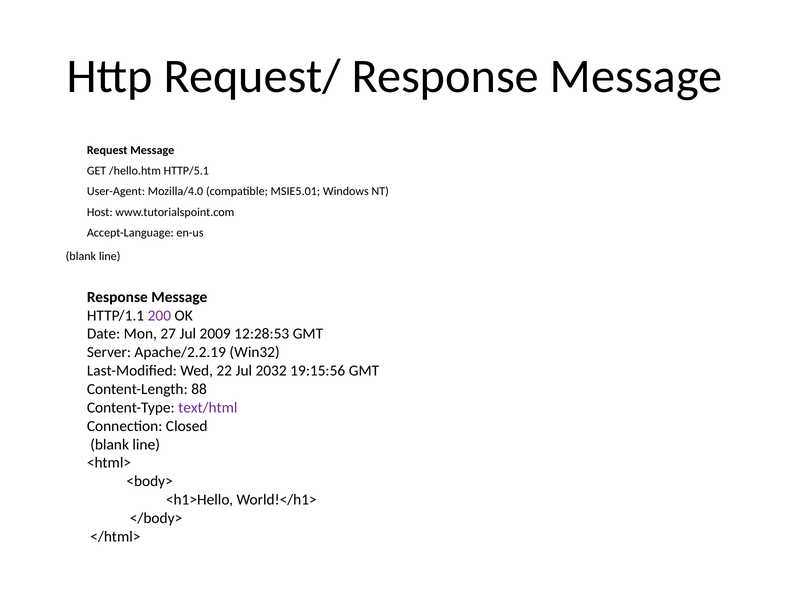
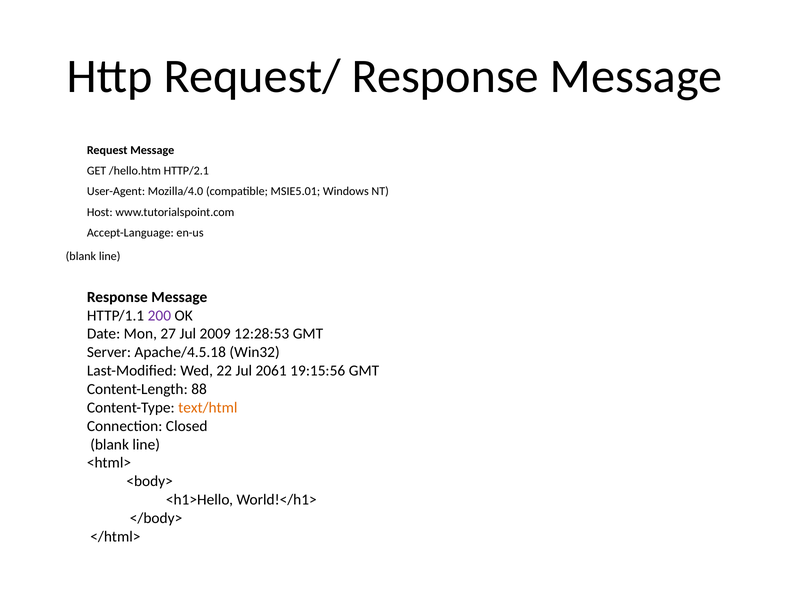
HTTP/5.1: HTTP/5.1 -> HTTP/2.1 (186, 171)
Apache/2.2.19: Apache/2.2.19 -> Apache/4.5.18 (180, 353)
2032: 2032 -> 2061 (271, 371)
text/html colour: purple -> orange (208, 408)
